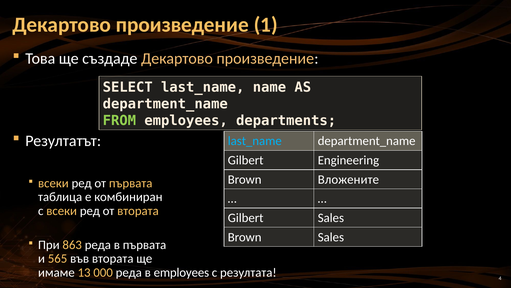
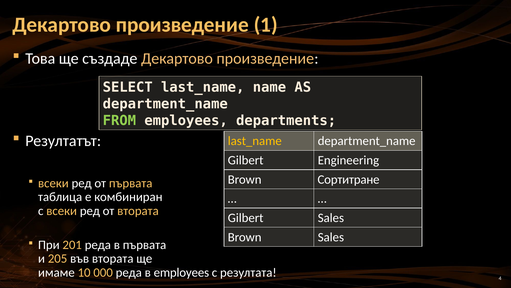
last_name colour: light blue -> yellow (255, 141)
Вложените: Вложените -> Сортитране (349, 179)
863: 863 -> 201 (72, 244)
565: 565 -> 205 (58, 258)
13: 13 -> 10 (84, 272)
